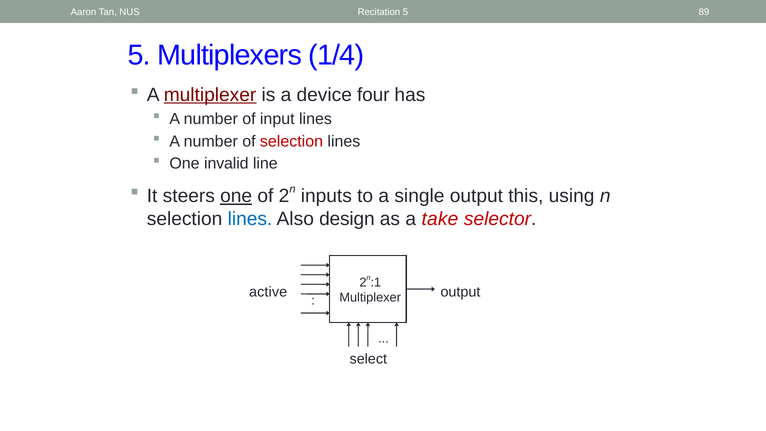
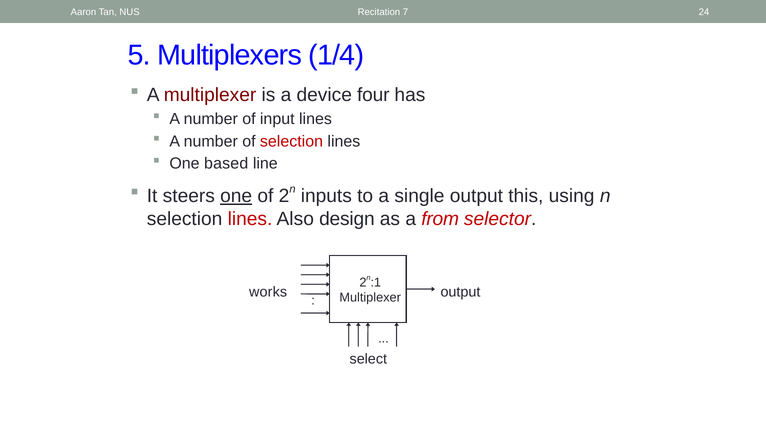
Recitation 5: 5 -> 7 (405, 12)
89: 89 -> 24 (704, 12)
multiplexer underline: present -> none (210, 95)
invalid: invalid -> based (226, 164)
lines colour: blue -> red (250, 219)
take: take -> from (440, 219)
active: active -> works (268, 292)
